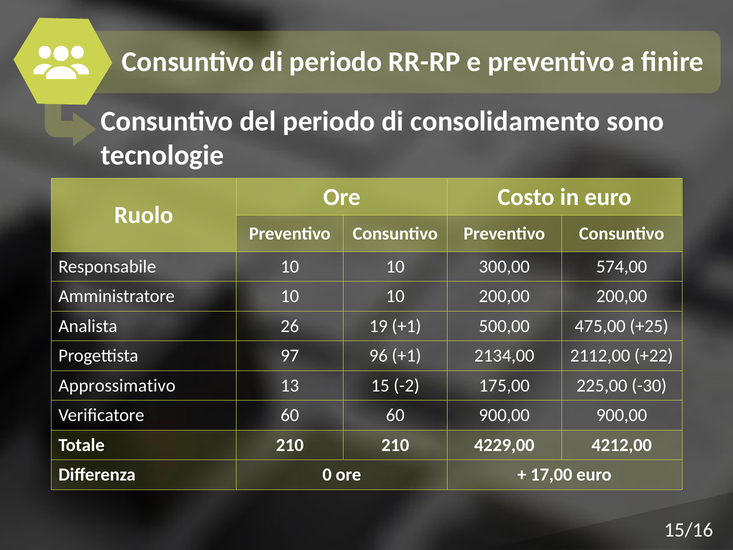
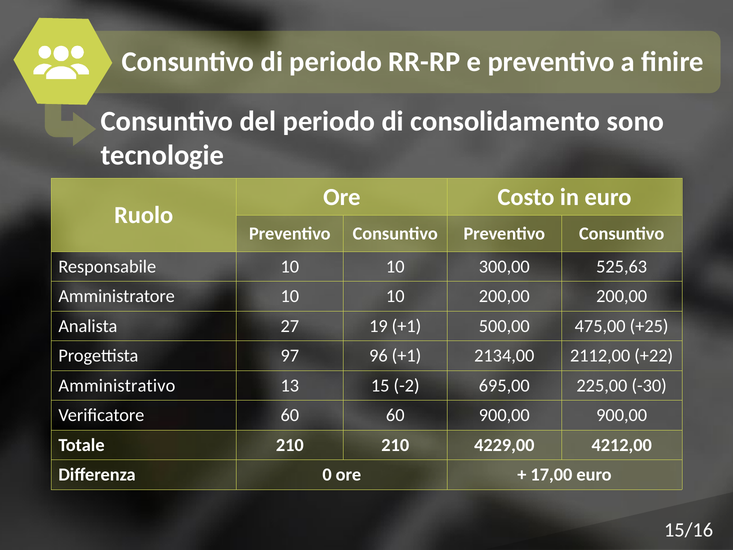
574,00: 574,00 -> 525,63 (622, 267)
26: 26 -> 27 (290, 326)
Approssimativo: Approssimativo -> Amministrativo (117, 385)
175,00: 175,00 -> 695,00 (504, 385)
